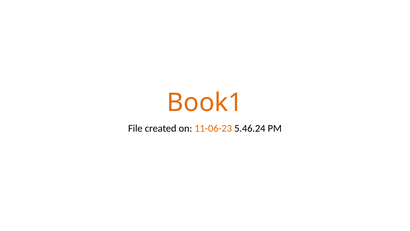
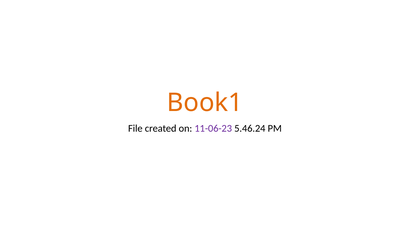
11-06-23 colour: orange -> purple (213, 128)
